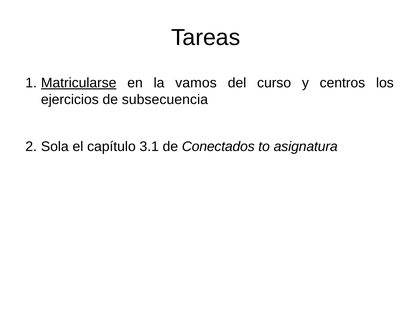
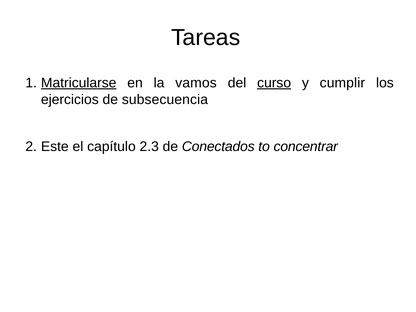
curso underline: none -> present (274, 83)
centros: centros -> cumplir (342, 83)
Sola: Sola -> Este (55, 147)
3.1: 3.1 -> 2.3 (149, 147)
asignatura: asignatura -> concentrar (306, 147)
